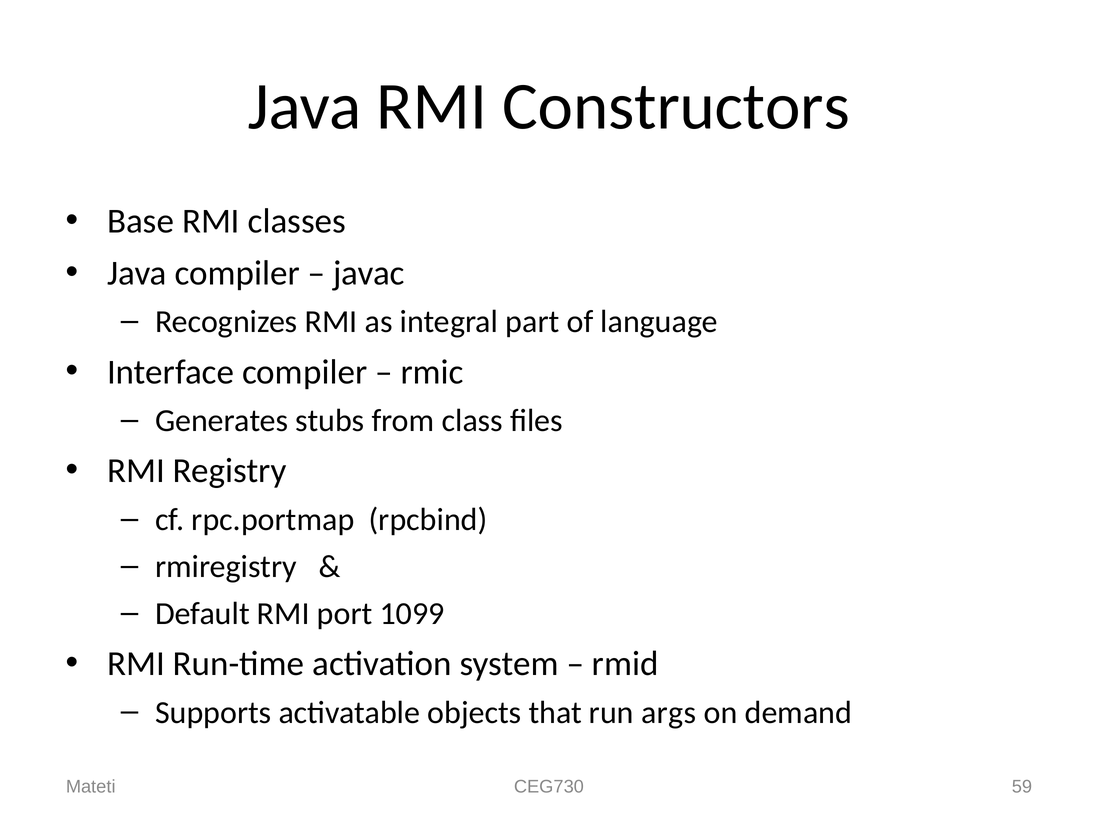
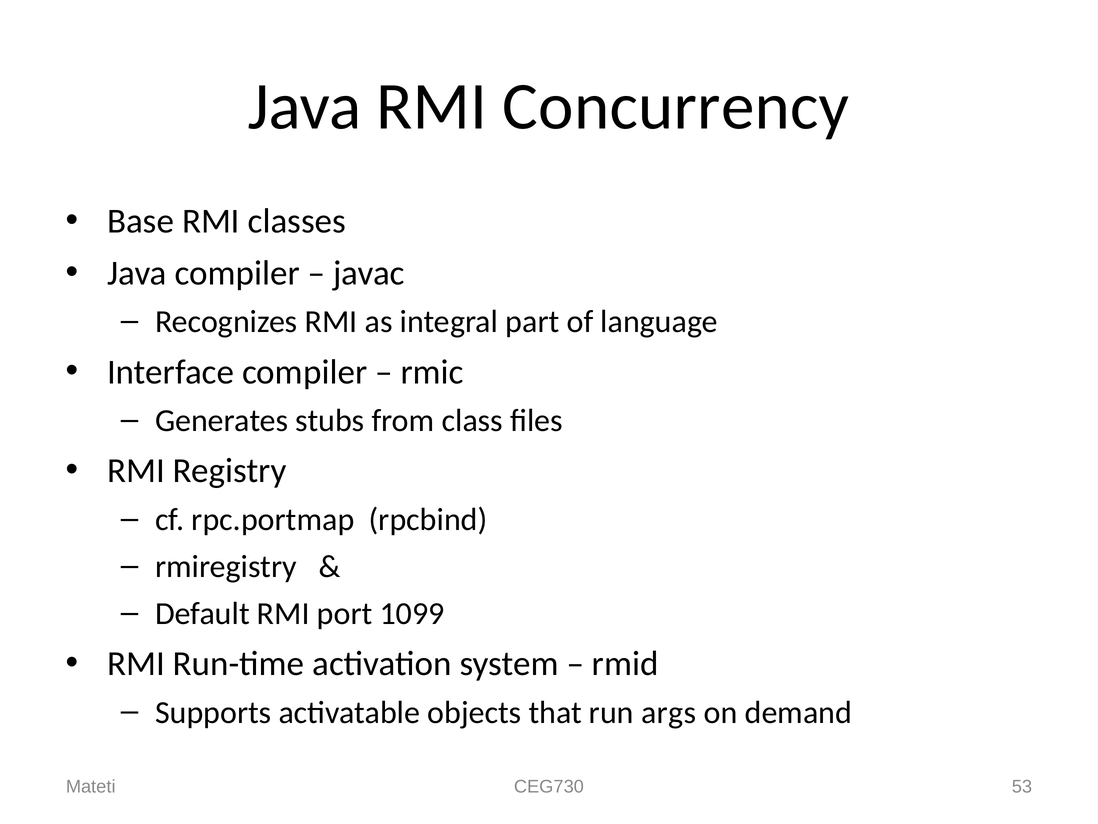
Constructors: Constructors -> Concurrency (676, 106)
59: 59 -> 53 (1022, 786)
